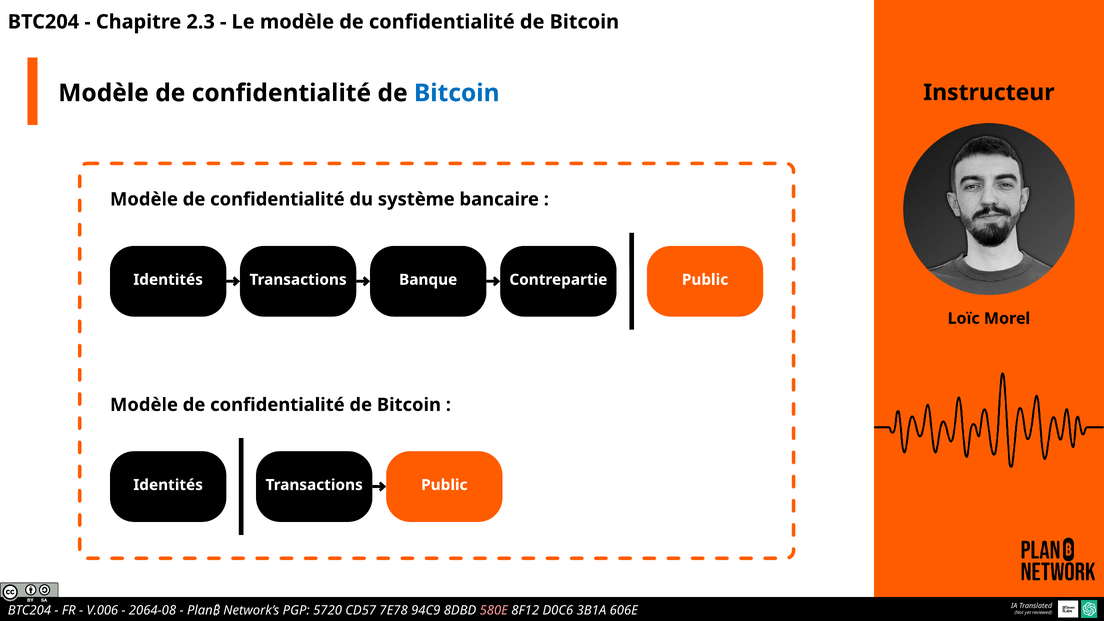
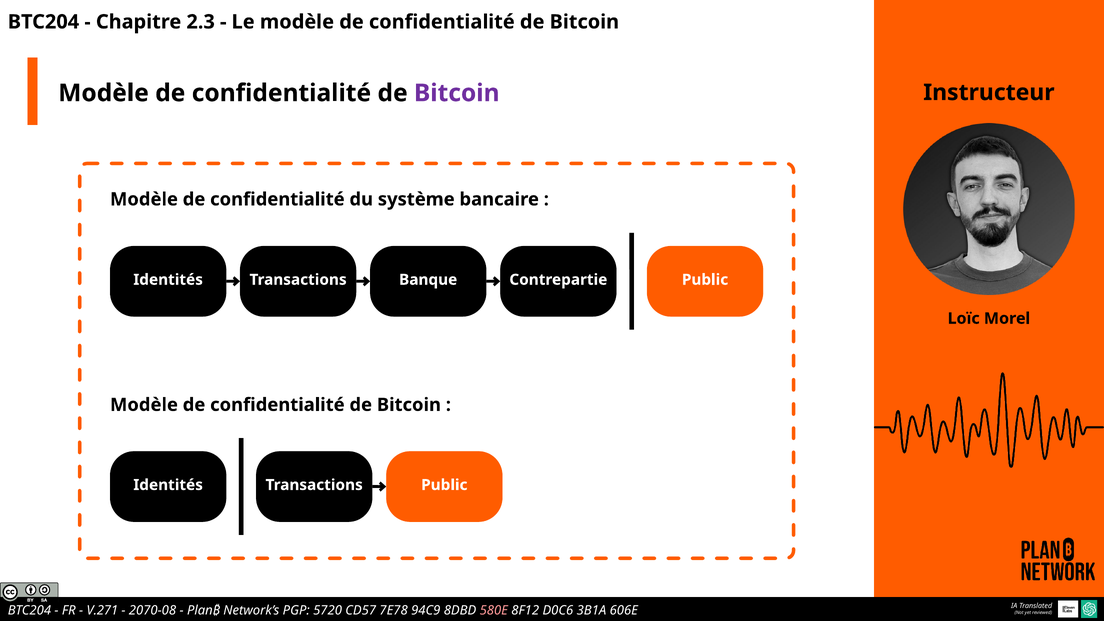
Bitcoin colour: blue -> purple (457, 93)
V.006: V.006 -> V.271 (102, 611)
2064-08: 2064-08 -> 2070-08 (152, 611)
